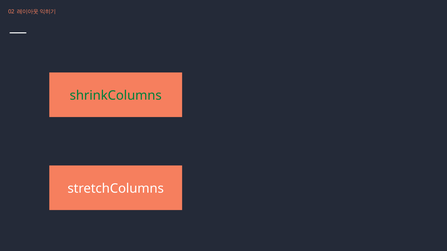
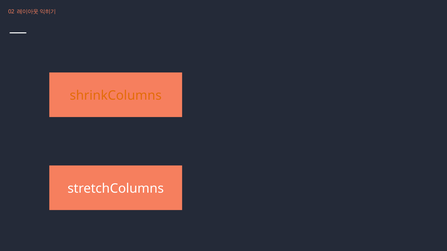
shrinkColumns colour: green -> orange (116, 96)
